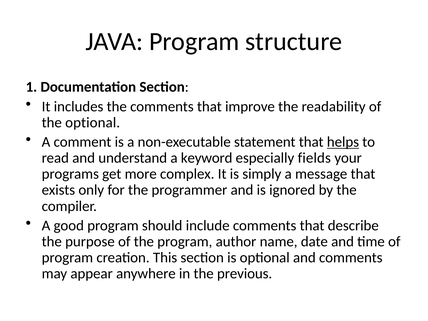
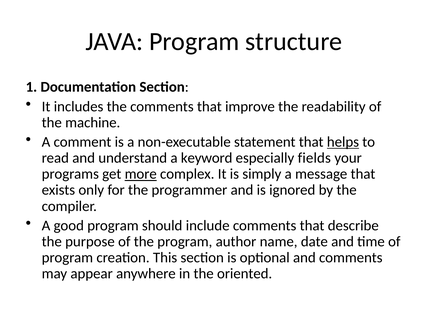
the optional: optional -> machine (93, 123)
more underline: none -> present (141, 174)
previous: previous -> oriented (245, 274)
